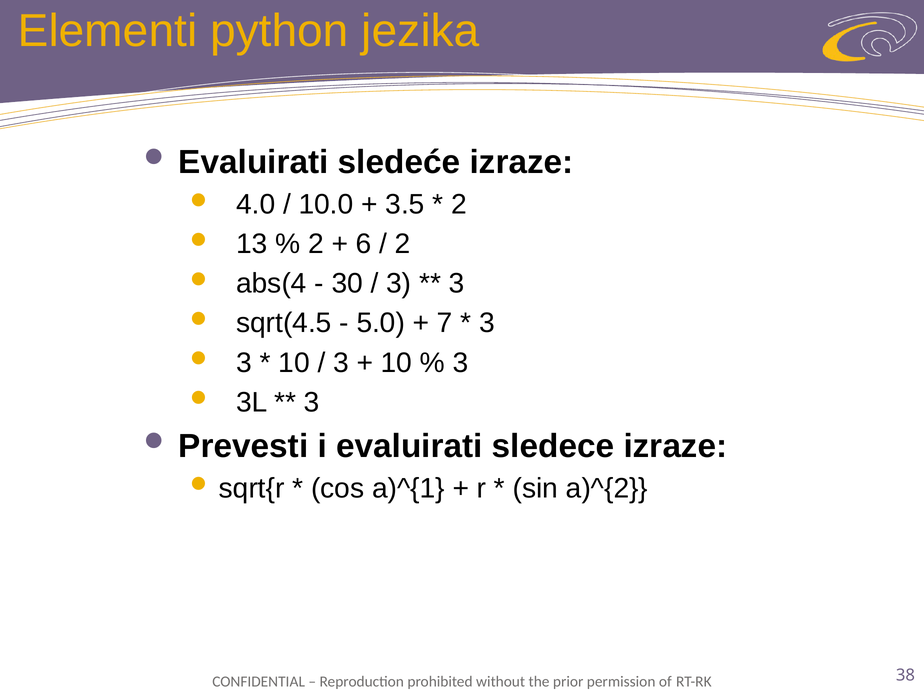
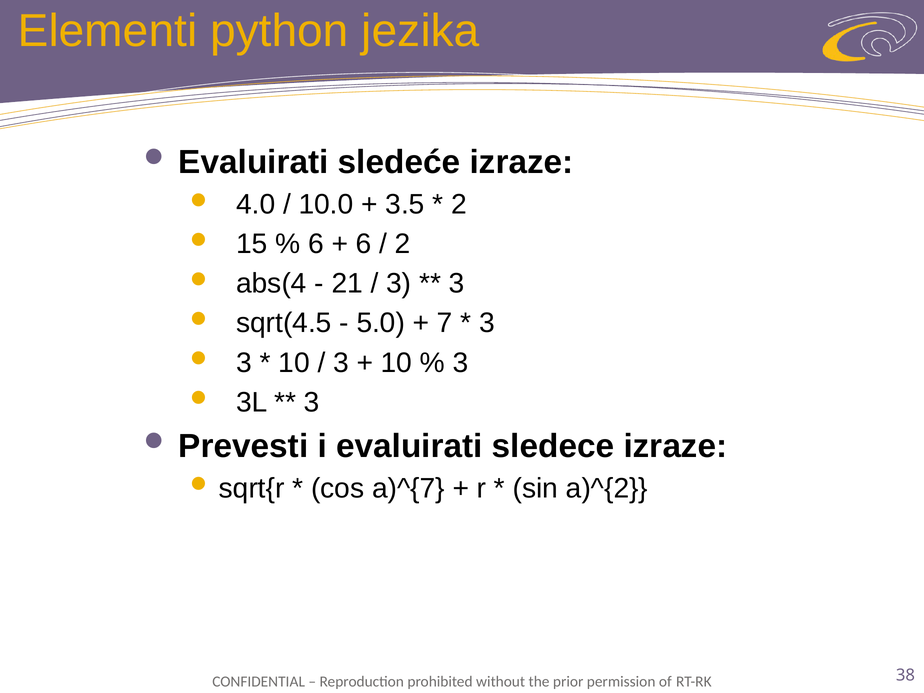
13: 13 -> 15 (252, 244)
2: 2 -> 6 (316, 244)
30: 30 -> 21 (347, 284)
a)^{1: a)^{1 -> a)^{7 (408, 488)
